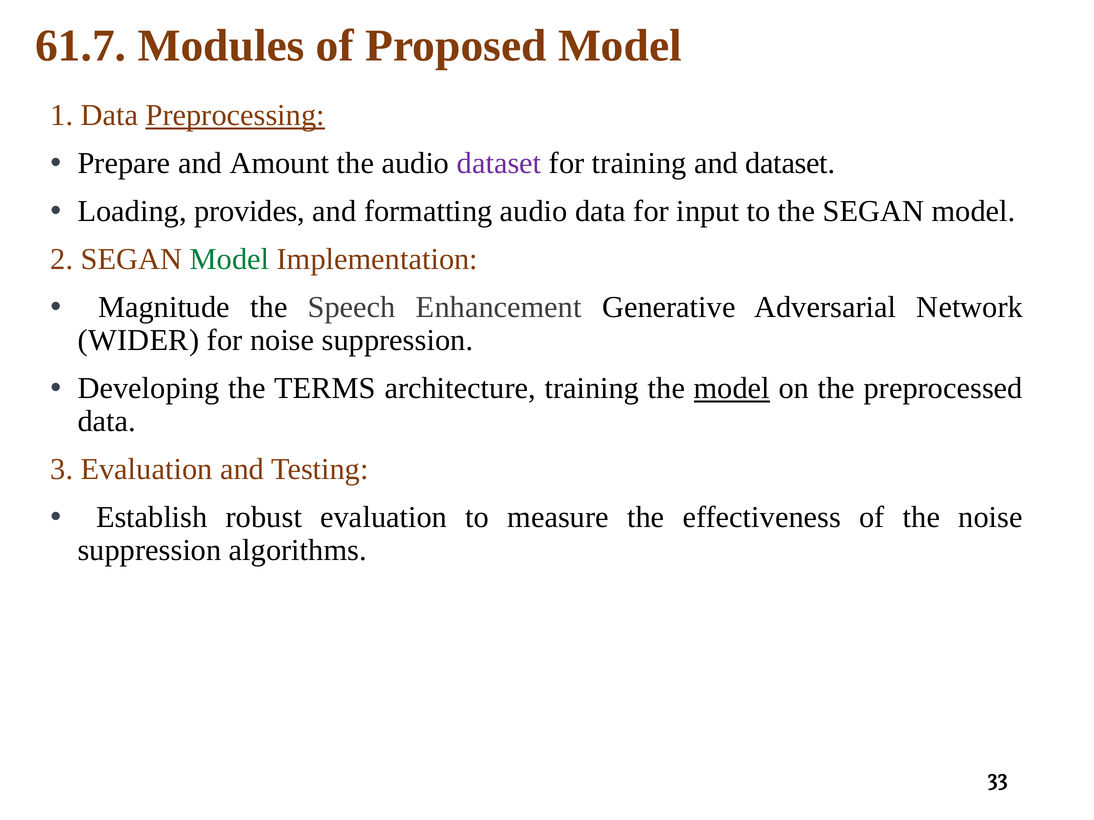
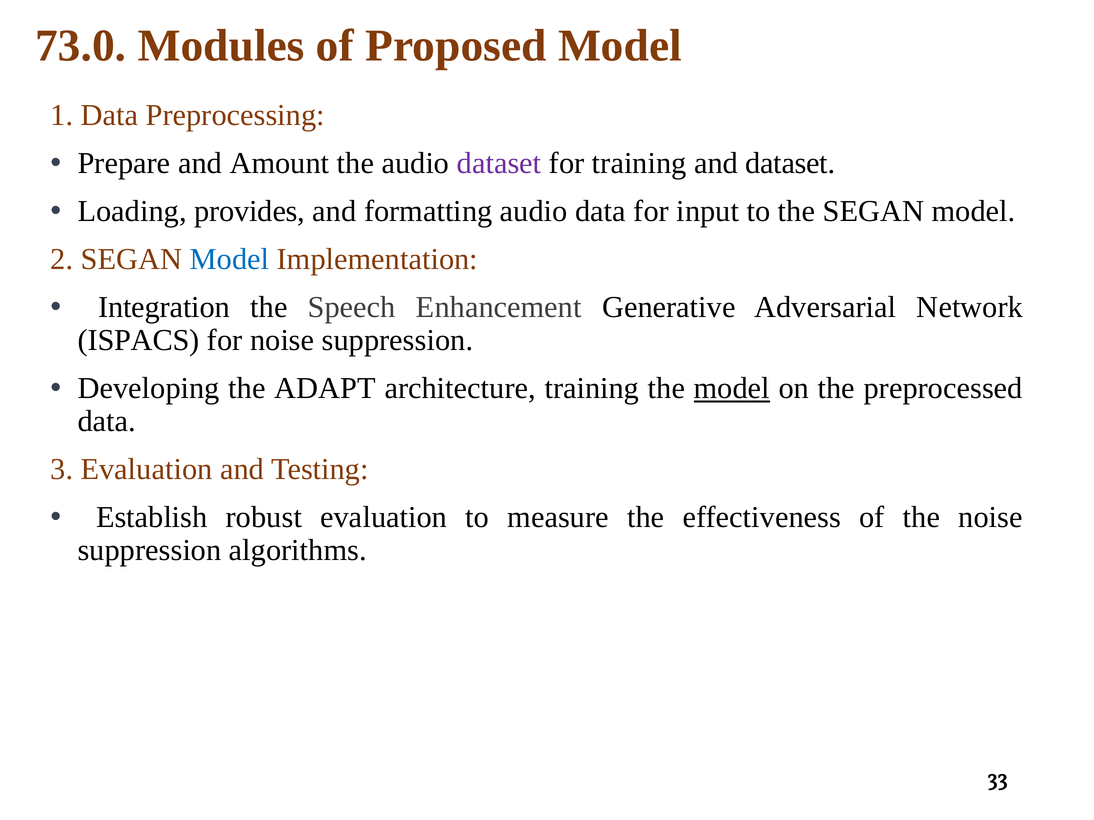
61.7: 61.7 -> 73.0 (81, 46)
Preprocessing underline: present -> none (235, 115)
Model colour: green -> blue (229, 260)
Magnitude: Magnitude -> Integration (164, 308)
WIDER: WIDER -> ISPACS (139, 341)
TERMS: TERMS -> ADAPT (325, 389)
